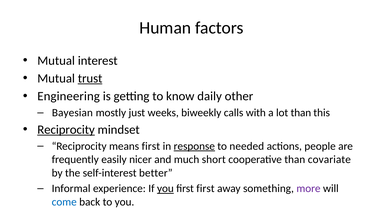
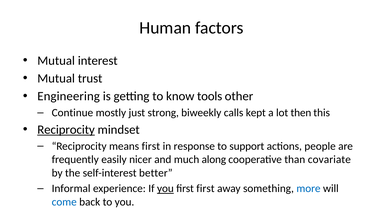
trust underline: present -> none (90, 79)
daily: daily -> tools (210, 96)
Bayesian: Bayesian -> Continue (72, 113)
weeks: weeks -> strong (163, 113)
with: with -> kept (256, 113)
lot than: than -> then (301, 113)
response underline: present -> none (194, 146)
needed: needed -> support (247, 146)
short: short -> along (214, 160)
more colour: purple -> blue (308, 189)
